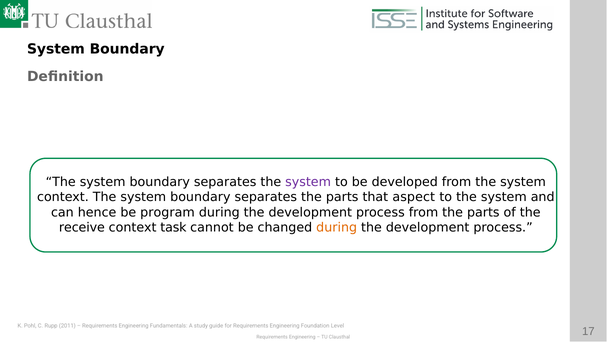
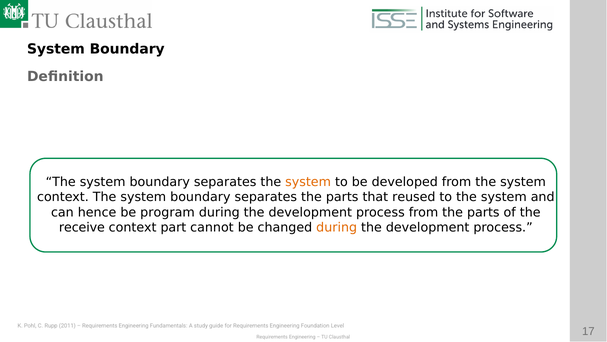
system colour: purple -> orange (308, 182)
aspect: aspect -> reused (414, 197)
task: task -> part (173, 227)
